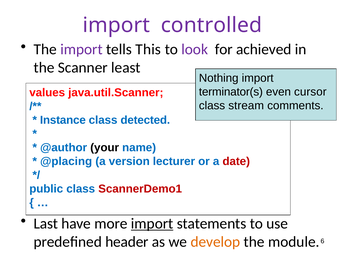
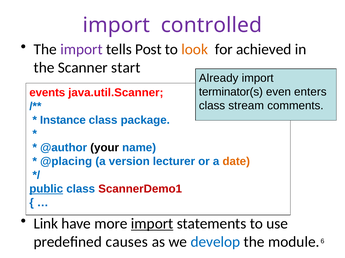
This: This -> Post (148, 49)
look colour: purple -> orange (195, 49)
least: least -> start (126, 68)
Nothing: Nothing -> Already (219, 78)
cursor: cursor -> enters (310, 92)
values: values -> events (47, 93)
detected: detected -> package (145, 120)
date colour: red -> orange (236, 162)
public underline: none -> present (46, 189)
Last: Last -> Link (46, 224)
header: header -> causes (127, 243)
develop colour: orange -> blue (215, 243)
